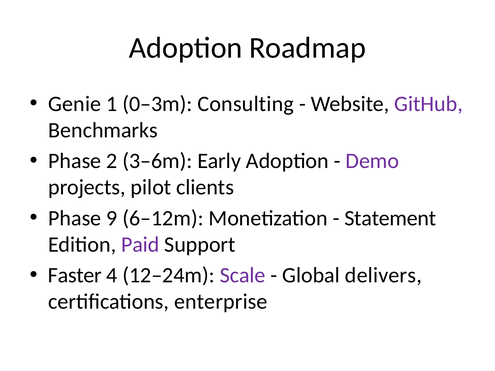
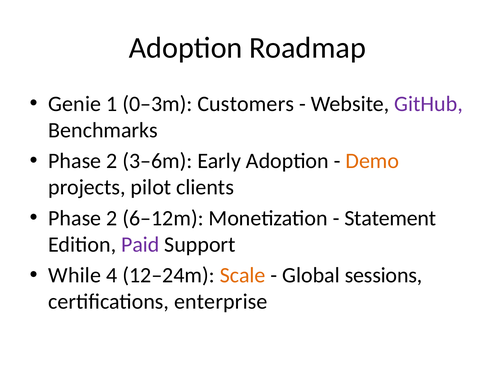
Consulting: Consulting -> Customers (246, 104)
Demo colour: purple -> orange (372, 161)
9: 9 -> 2 (112, 218)
Faster: Faster -> While (75, 275)
Scale colour: purple -> orange (243, 275)
delivers: delivers -> sessions (384, 275)
